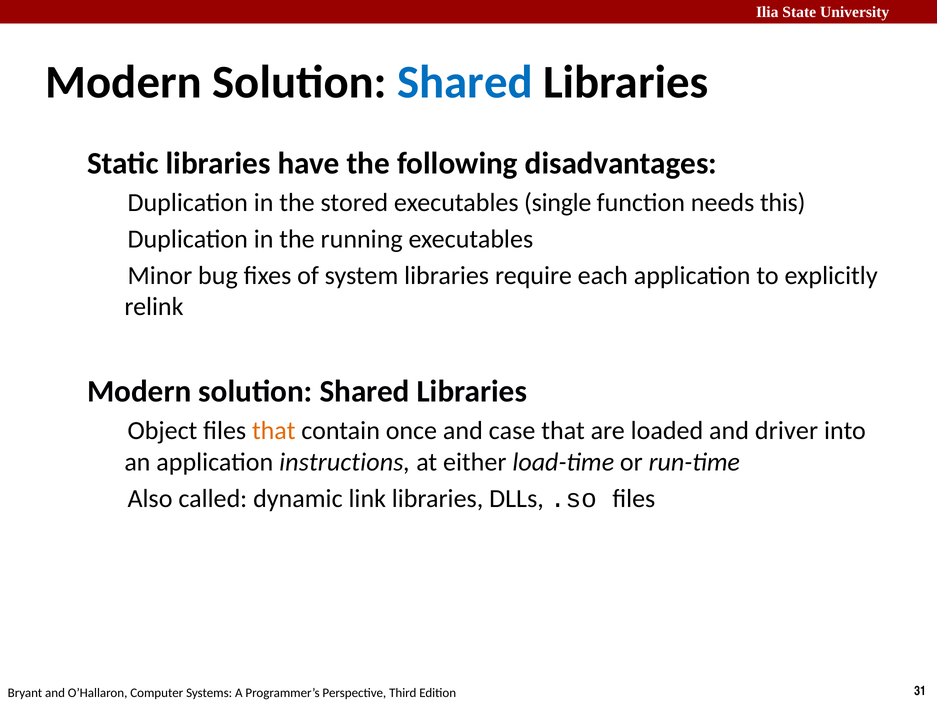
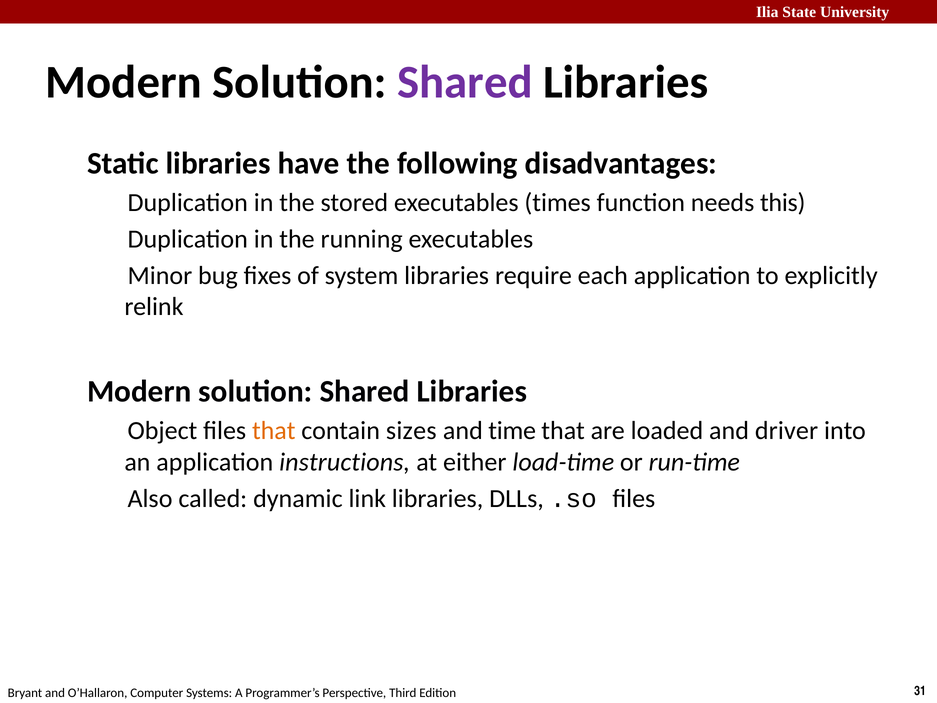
Shared colour: blue -> purple (465, 82)
single: single -> times (558, 203)
once: once -> sizes (411, 431)
case: case -> time (512, 431)
